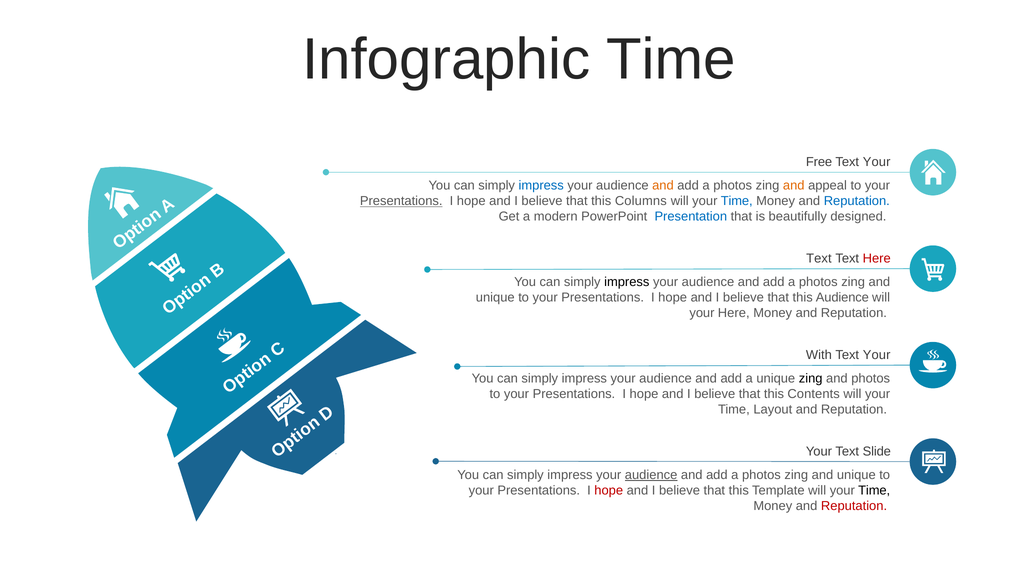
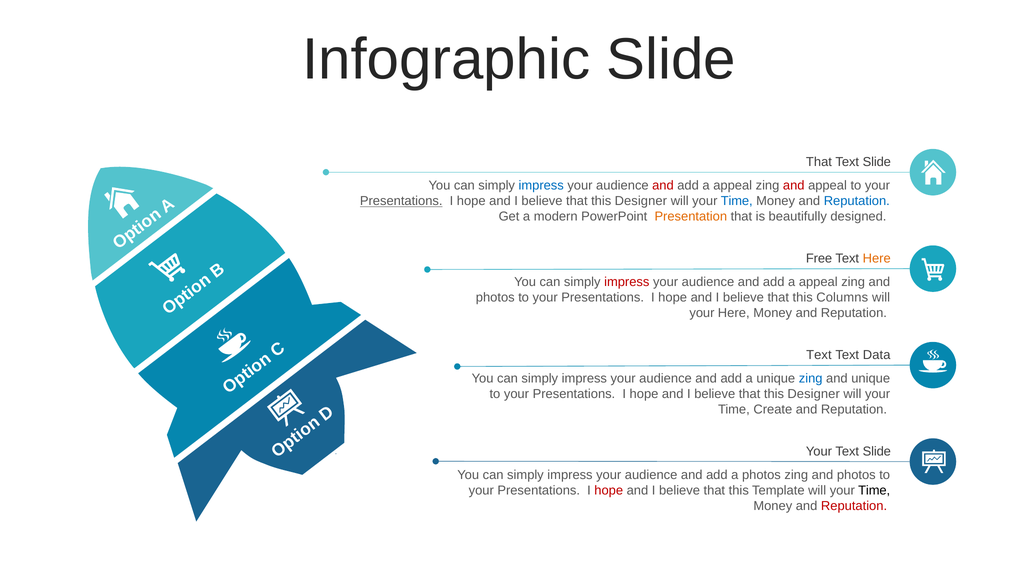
Infographic Time: Time -> Slide (671, 59)
Free: Free -> That (819, 162)
Your: Your -> Slide (877, 162)
and colour: orange -> red (663, 185)
photos: photos -> appeal (733, 185)
and colour: orange -> red (794, 185)
Columns: Columns -> Designer (641, 201)
Presentation colour: blue -> orange (691, 217)
Text: Text -> Free (819, 258)
Here colour: red -> orange (877, 258)
impress colour: black -> red (627, 282)
photos: photos -> appeal (818, 282)
unique: unique -> photos (495, 297)
this Audience: Audience -> Columns (842, 297)
With: With -> Text (819, 355)
Your: Your -> Data (877, 355)
zing colour: black -> blue (811, 378)
and photos: photos -> unique (871, 378)
Contents: Contents -> Designer (814, 394)
Layout: Layout -> Create (773, 409)
audience underline: present -> none (651, 475)
unique: unique -> photos (856, 475)
